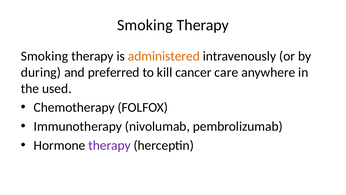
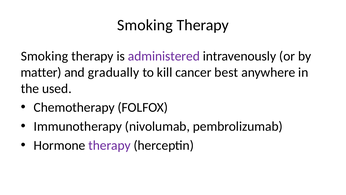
administered colour: orange -> purple (164, 56)
during: during -> matter (41, 72)
preferred: preferred -> gradually (114, 72)
care: care -> best (226, 72)
